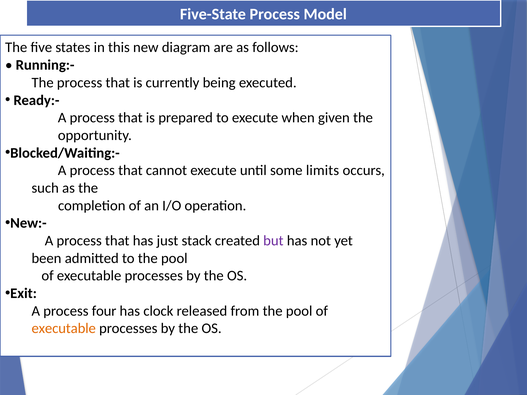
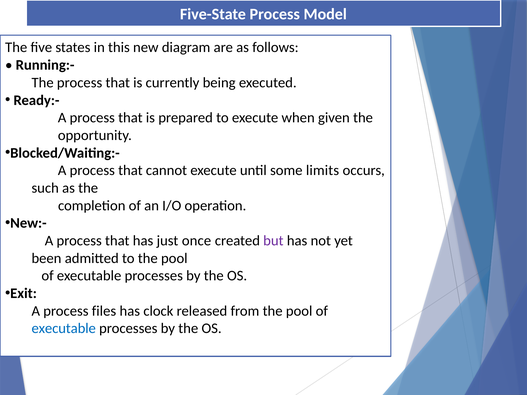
stack: stack -> once (197, 241)
four: four -> files (104, 311)
executable colour: orange -> blue (64, 329)
